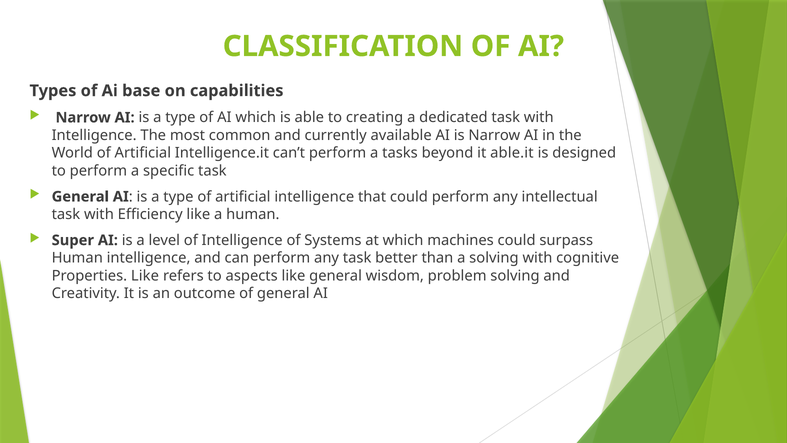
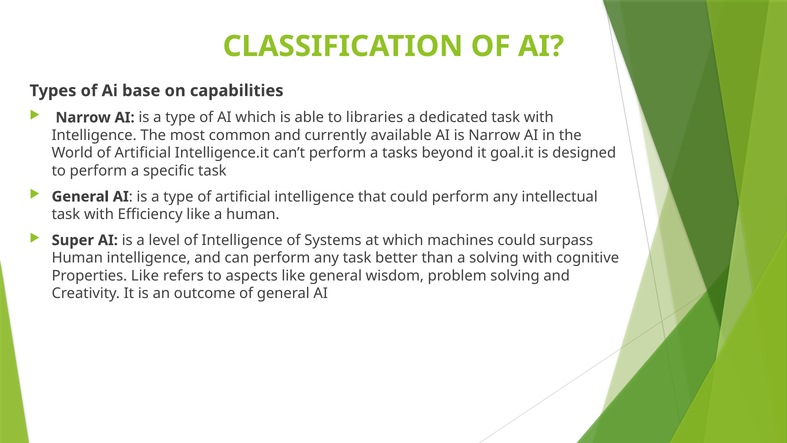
creating: creating -> libraries (375, 117)
able.it: able.it -> goal.it (512, 153)
